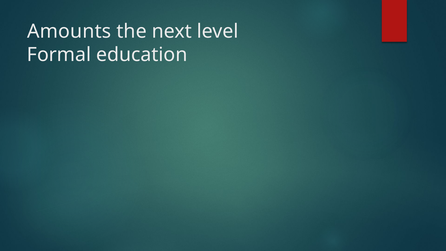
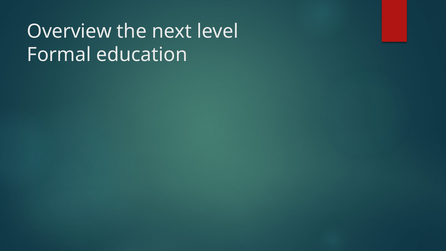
Amounts: Amounts -> Overview (69, 31)
